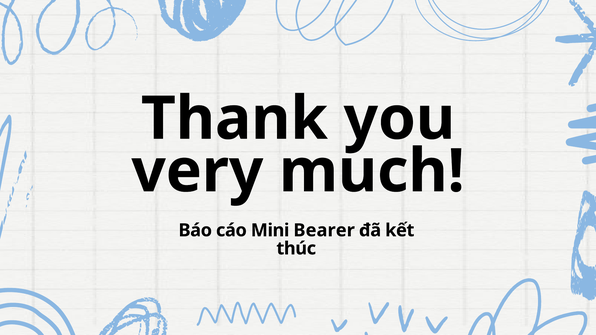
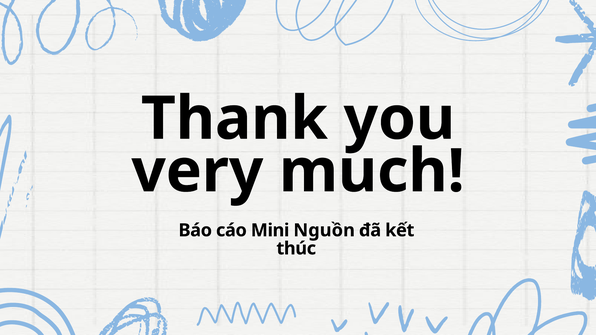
Bearer: Bearer -> Nguồn (324, 230)
